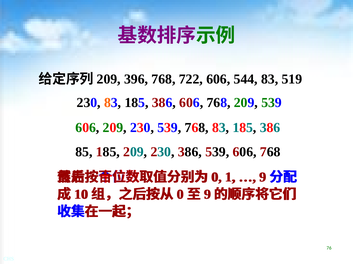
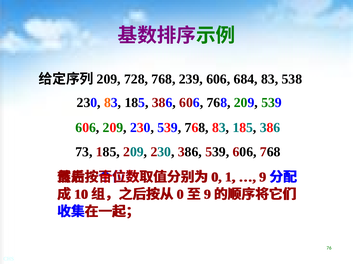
396: 396 -> 728 (136, 79)
722: 722 -> 239 (191, 79)
544: 544 -> 684 (246, 79)
519: 519 -> 538 (292, 79)
85: 85 -> 73 (84, 152)
